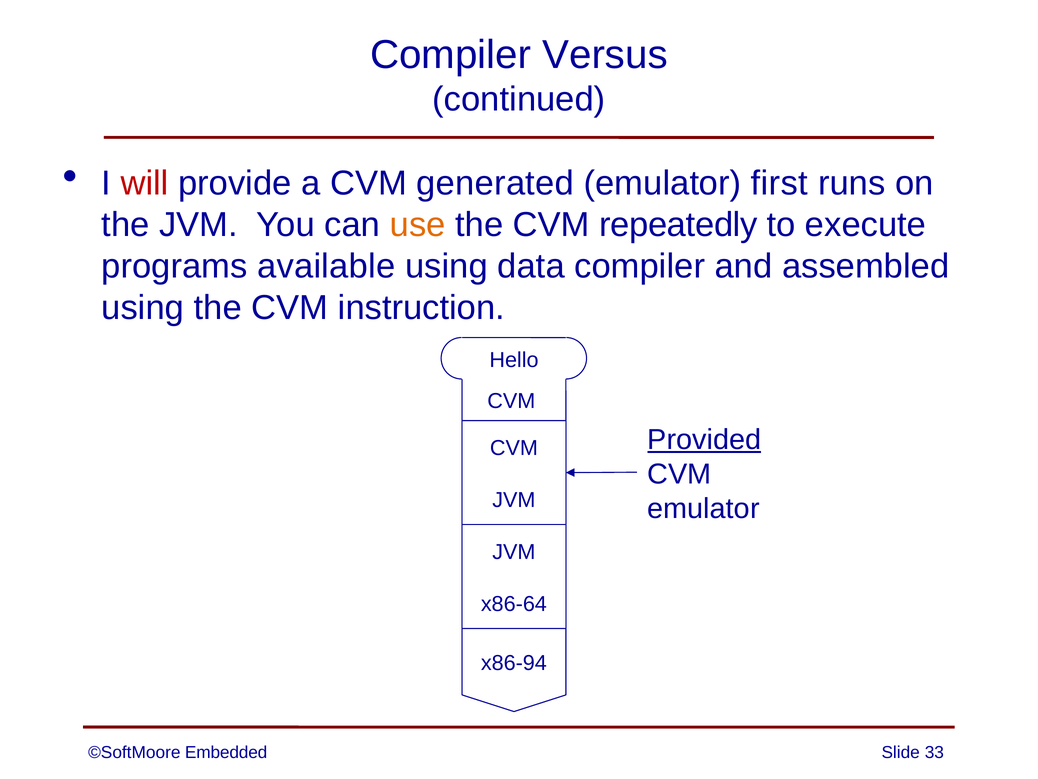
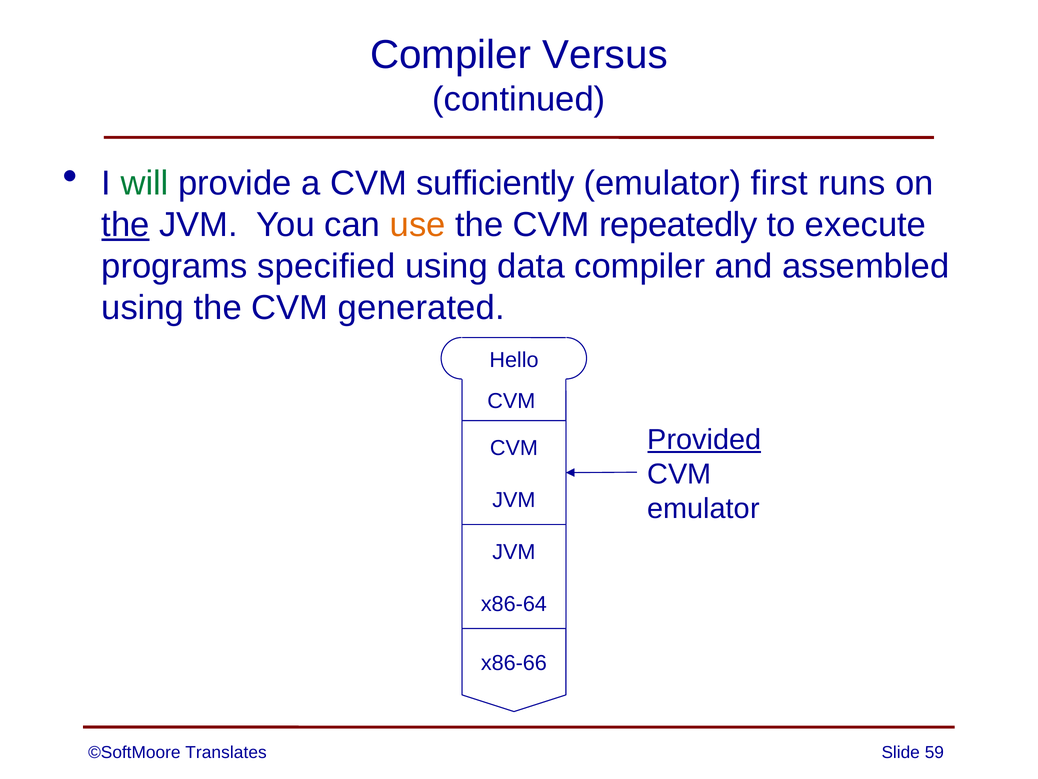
will colour: red -> green (145, 183)
generated: generated -> sufficiently (495, 183)
the underline: none -> present (125, 225)
available: available -> specified (326, 266)
instruction: instruction -> generated (421, 308)
x86-94: x86-94 -> x86-66 (514, 663)
Embedded: Embedded -> Translates (226, 752)
33: 33 -> 59 (934, 752)
